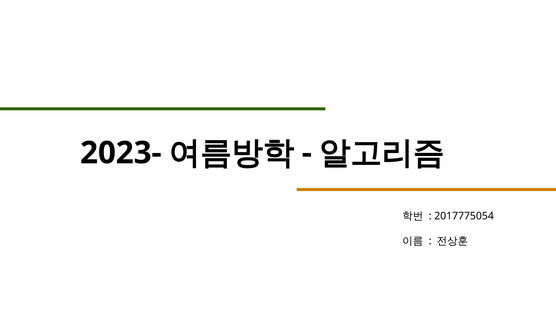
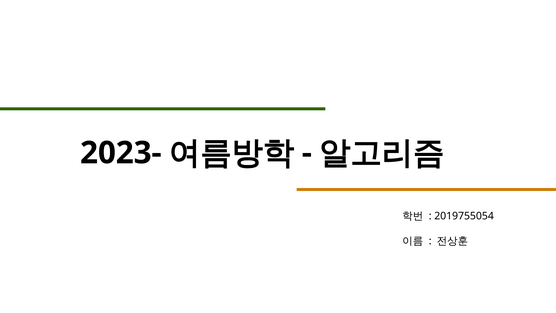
2017775054: 2017775054 -> 2019755054 (464, 216)
